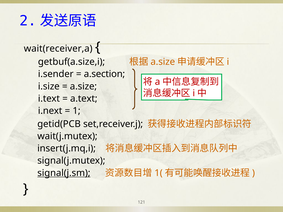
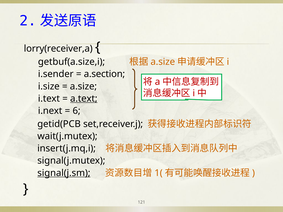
wait(receiver,a: wait(receiver,a -> lorry(receiver,a (58, 49)
a.text underline: none -> present (84, 99)
1: 1 -> 6 (77, 111)
